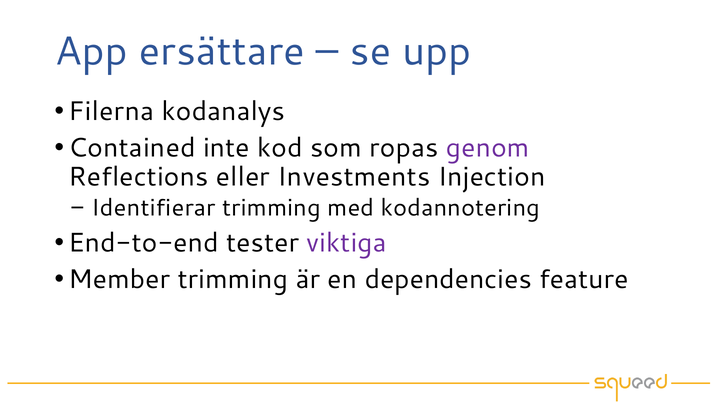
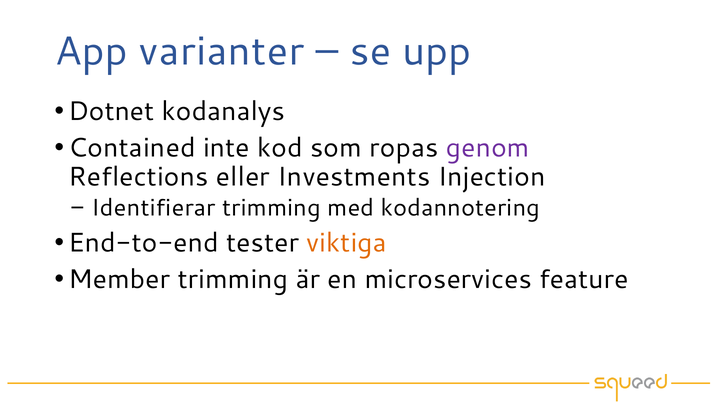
ersättare: ersättare -> varianter (222, 51)
Filerna: Filerna -> Dotnet (111, 111)
viktiga colour: purple -> orange (347, 243)
dependencies: dependencies -> microservices (448, 279)
